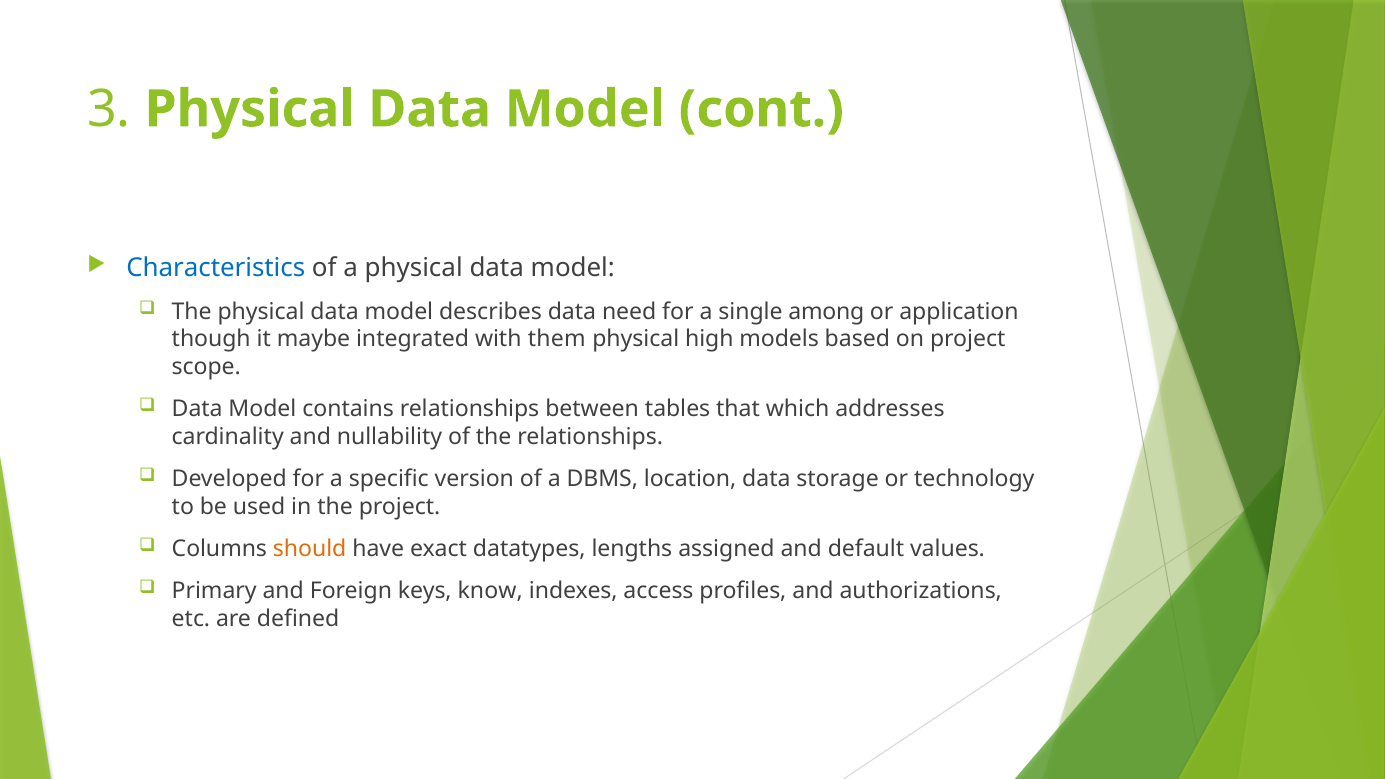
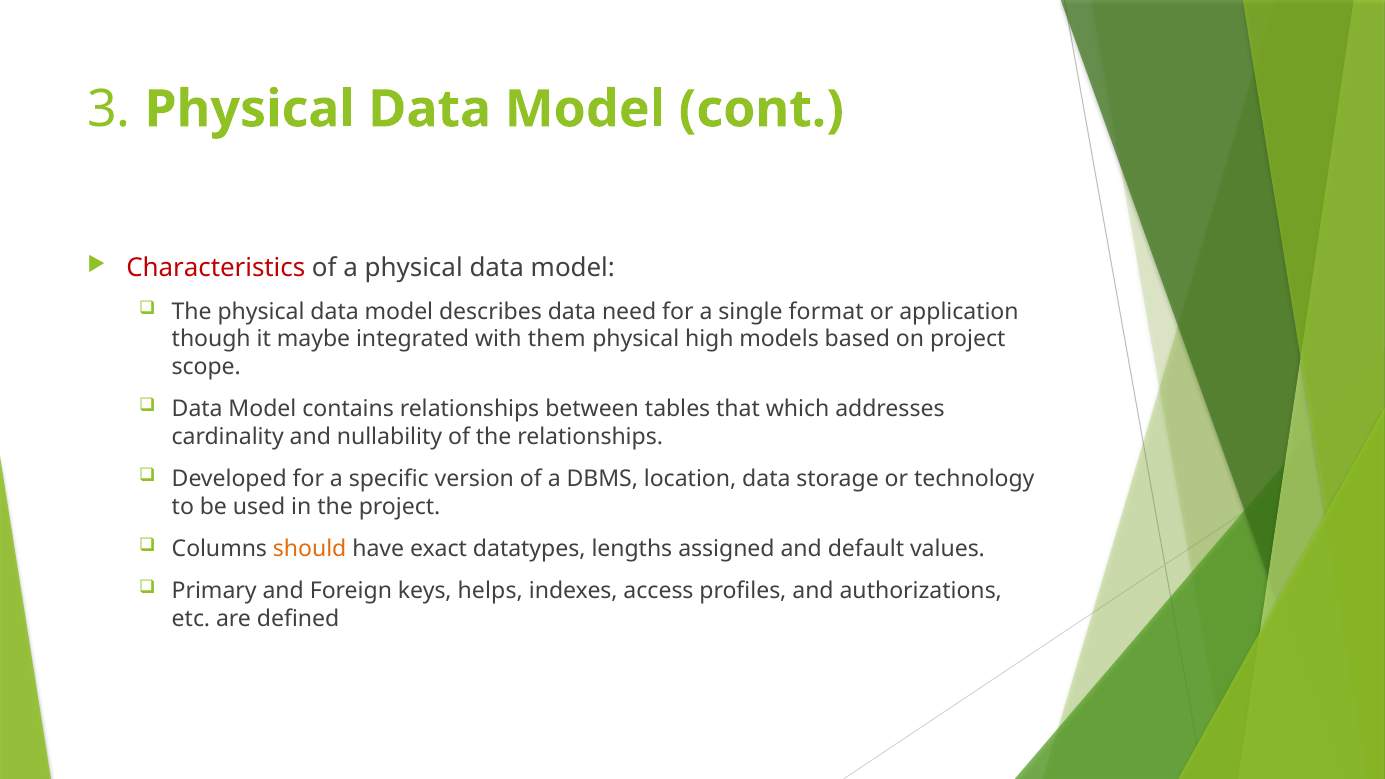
Characteristics colour: blue -> red (216, 268)
among: among -> format (826, 312)
know: know -> helps (490, 591)
